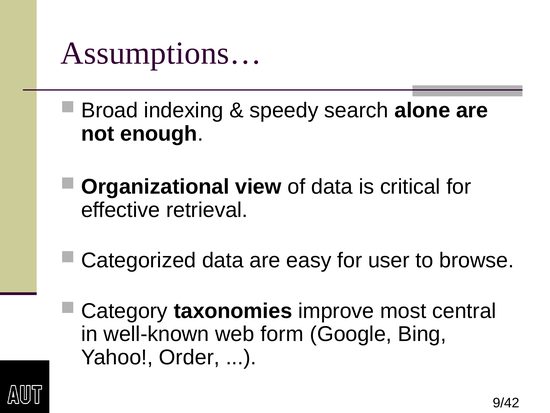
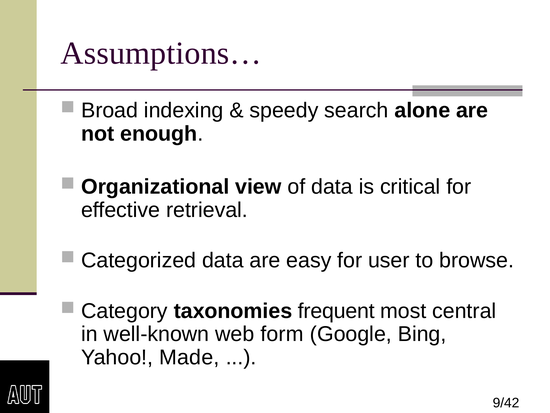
improve: improve -> frequent (336, 311)
Order: Order -> Made (189, 357)
